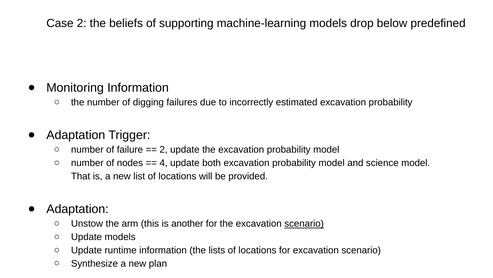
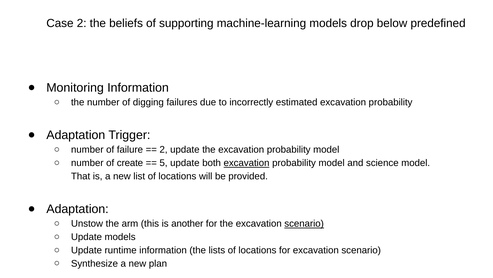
nodes: nodes -> create (130, 163)
4: 4 -> 5 (164, 163)
excavation underline: none -> present (247, 163)
